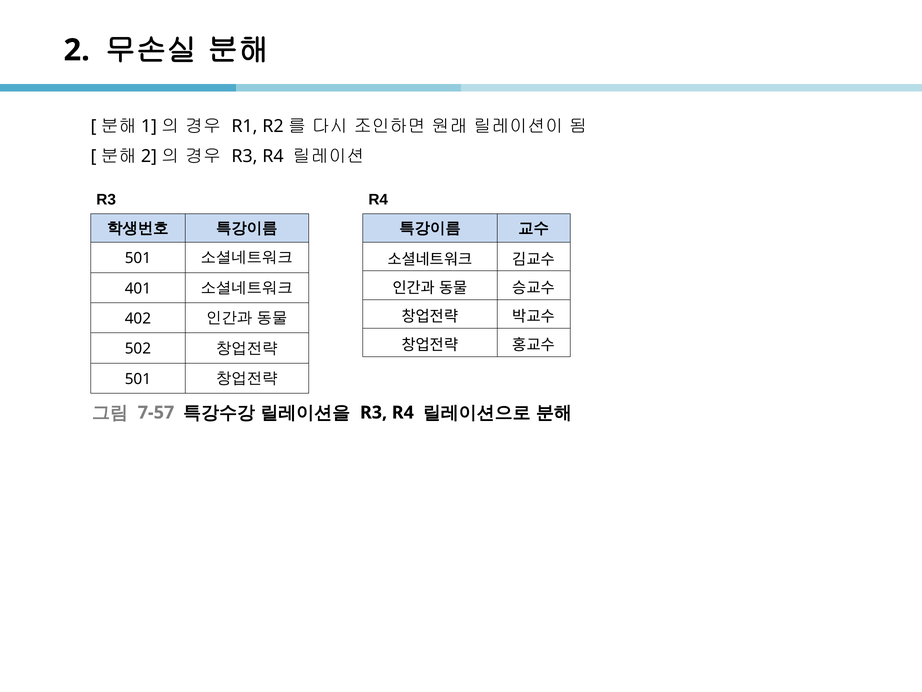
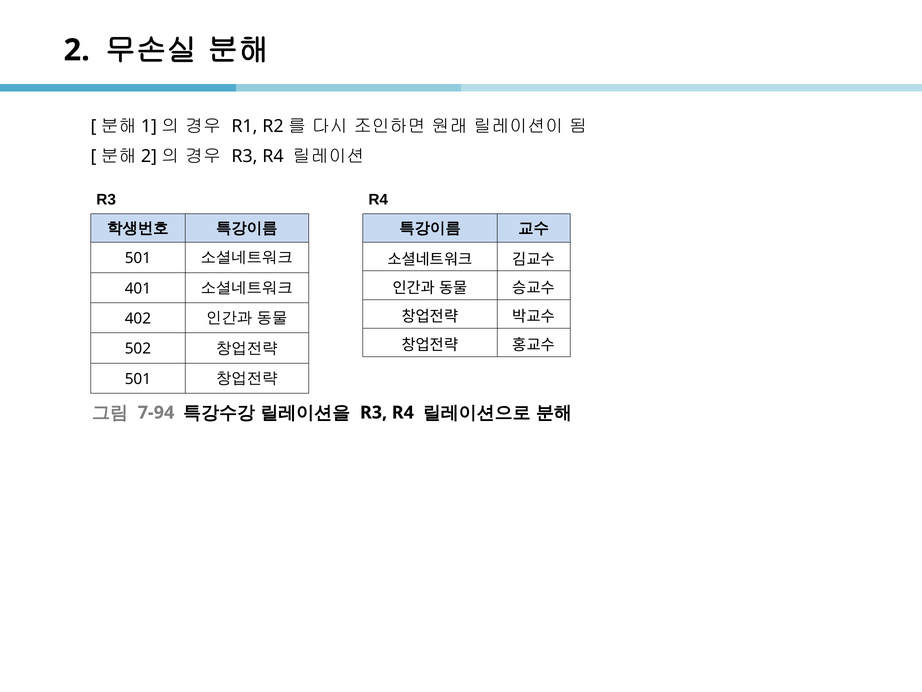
7-57: 7-57 -> 7-94 (156, 412)
